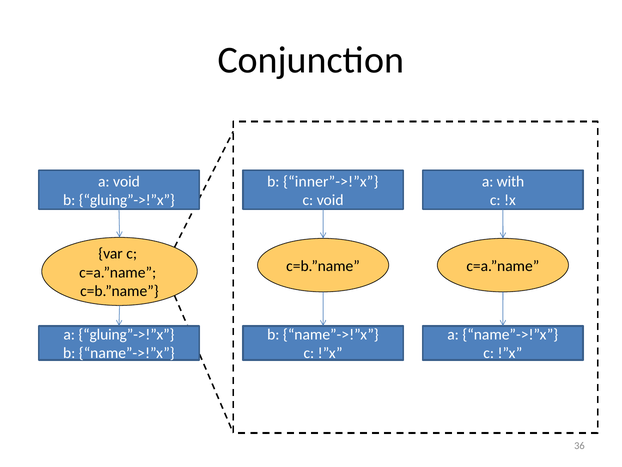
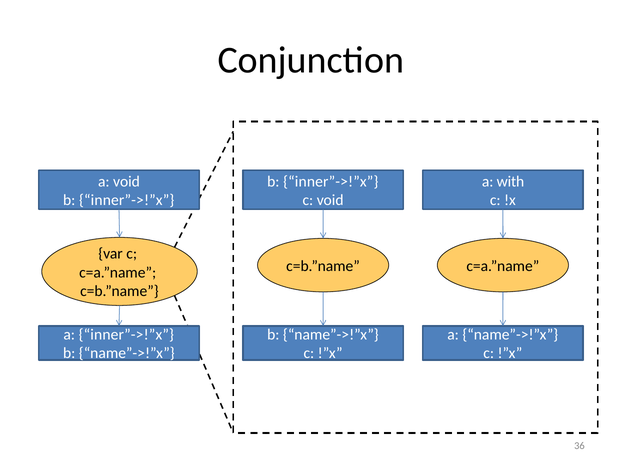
gluing”->!”x: gluing”->!”x -> inner”->!”x (127, 200)
a gluing”->!”x: gluing”->!”x -> inner”->!”x (126, 334)
